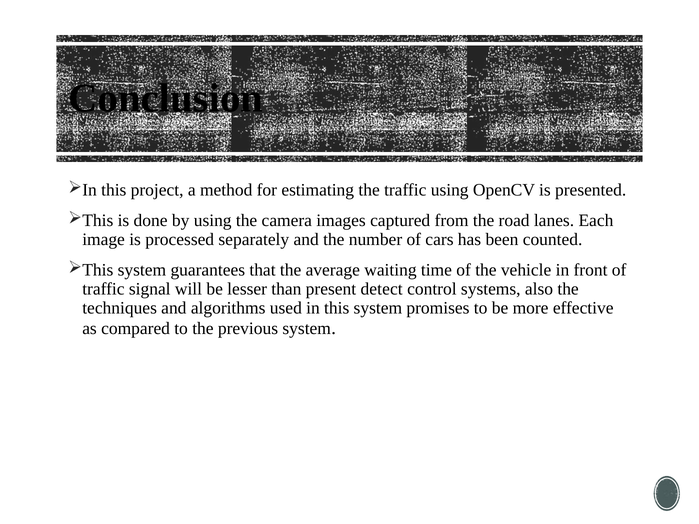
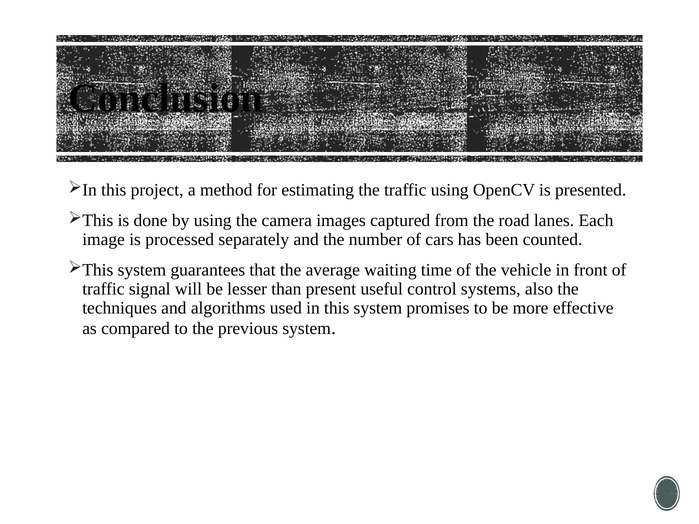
detect: detect -> useful (382, 289)
